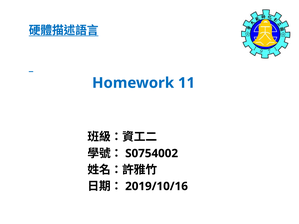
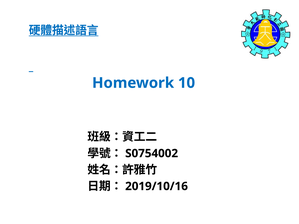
11: 11 -> 10 (187, 83)
